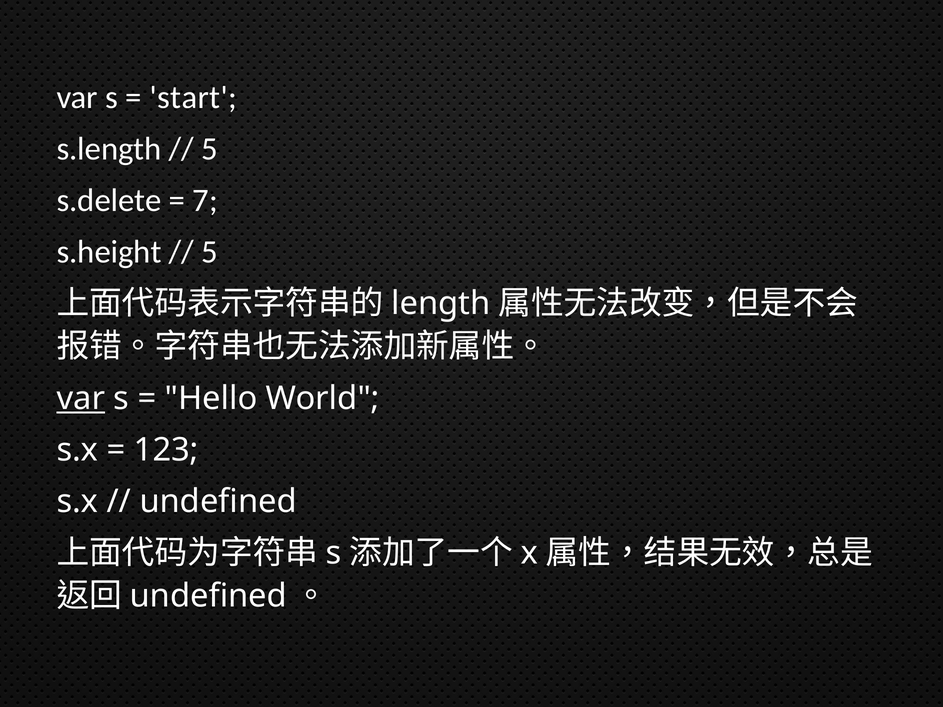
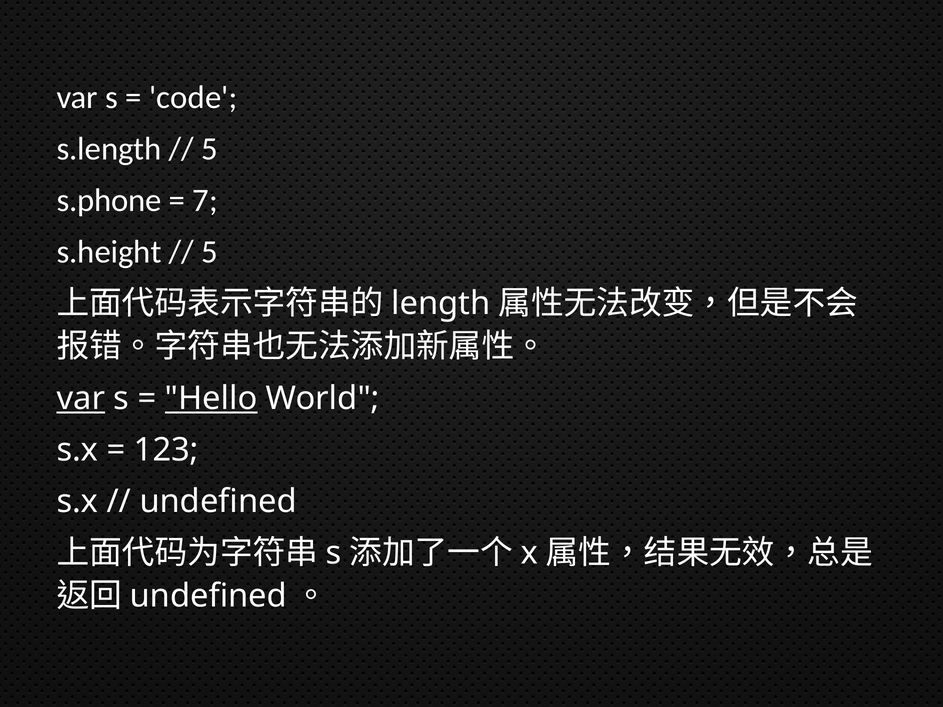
start: start -> code (193, 97)
s.delete: s.delete -> s.phone (109, 200)
Hello underline: none -> present (211, 398)
